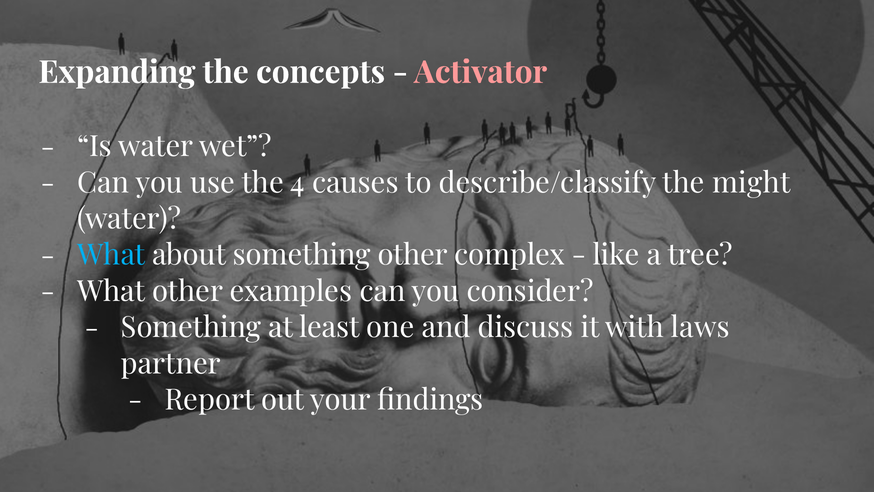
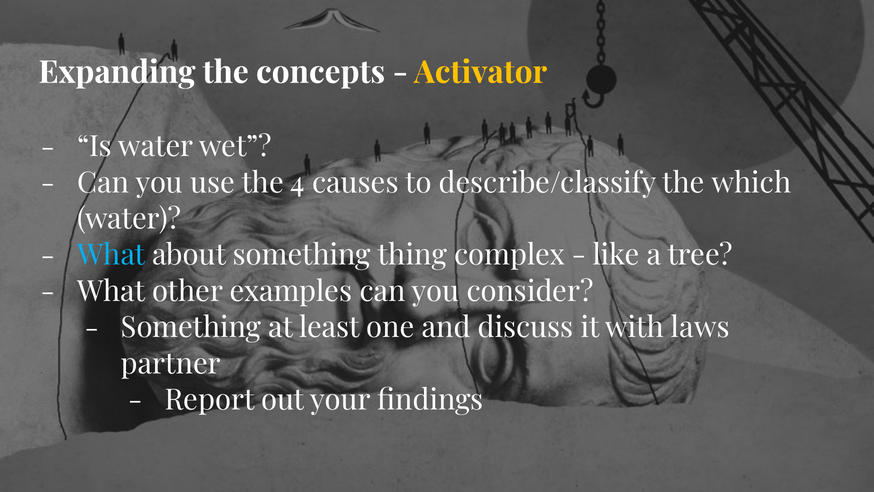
Activator colour: pink -> yellow (481, 72)
might: might -> which (752, 183)
something other: other -> thing (412, 255)
